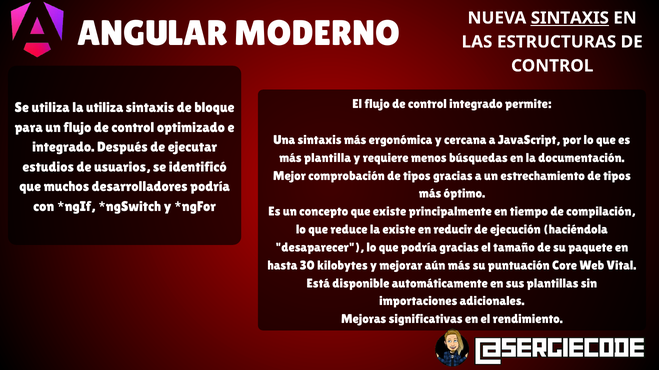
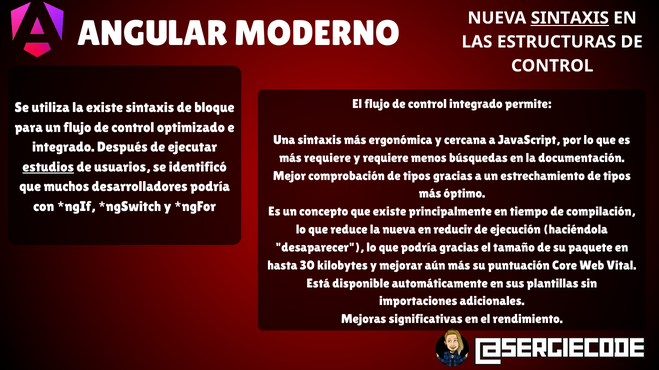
la utiliza: utiliza -> existe (105, 108)
más plantilla: plantilla -> requiere (327, 158)
estudios underline: none -> present (48, 167)
la existe: existe -> nueva (399, 230)
